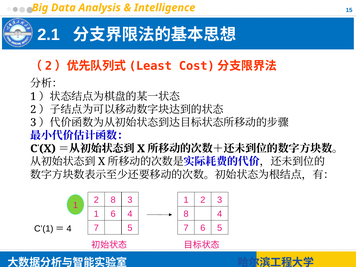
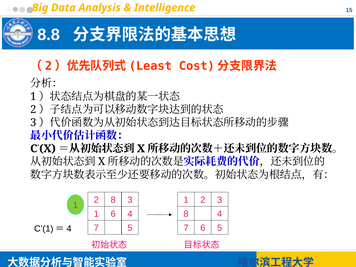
2.1: 2.1 -> 8.8 (49, 35)
